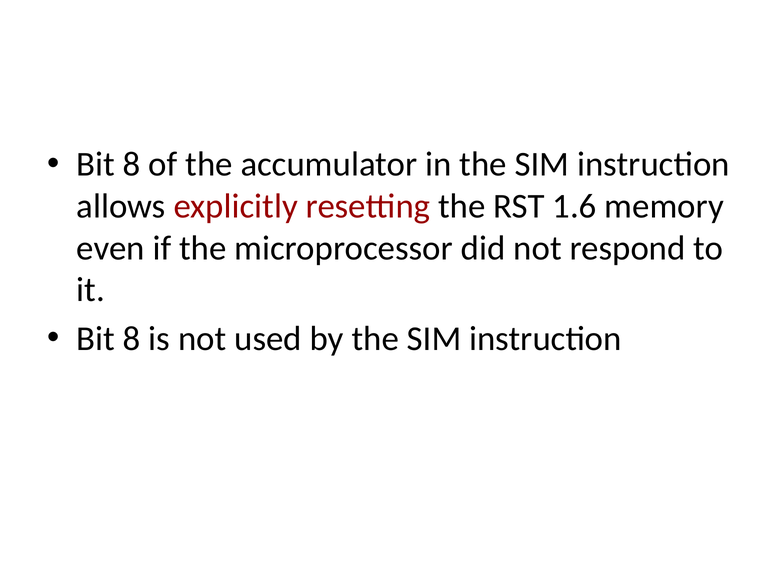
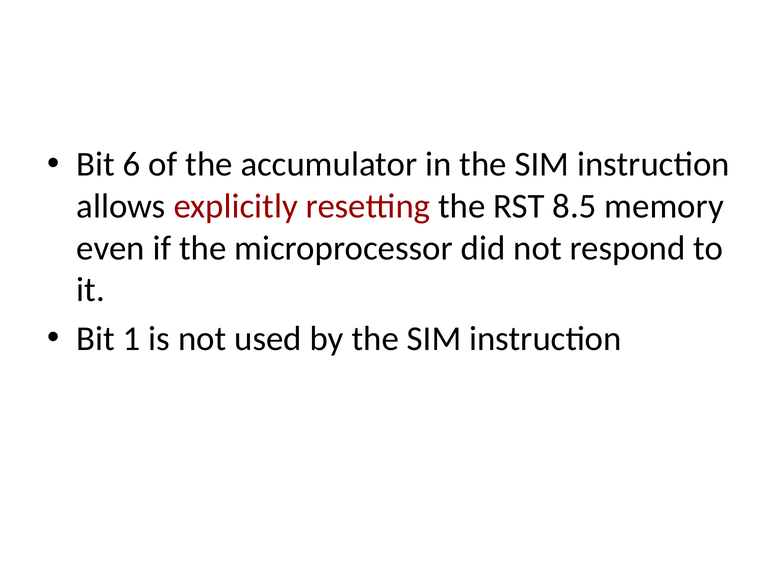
8: 8 -> 6 (132, 164)
1.6: 1.6 -> 8.5 (575, 206)
8: 8 -> 1 (132, 339)
